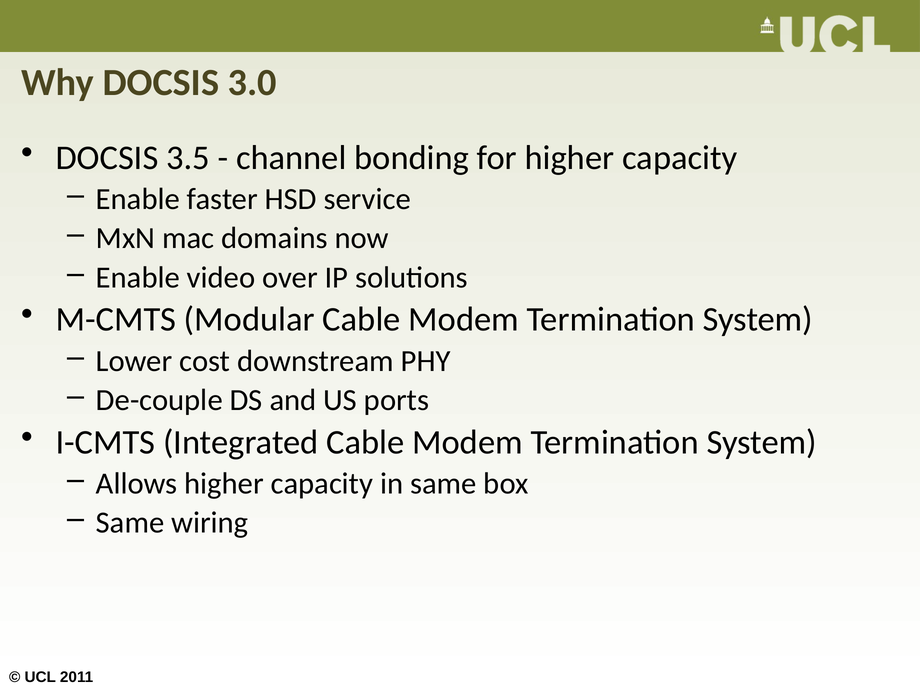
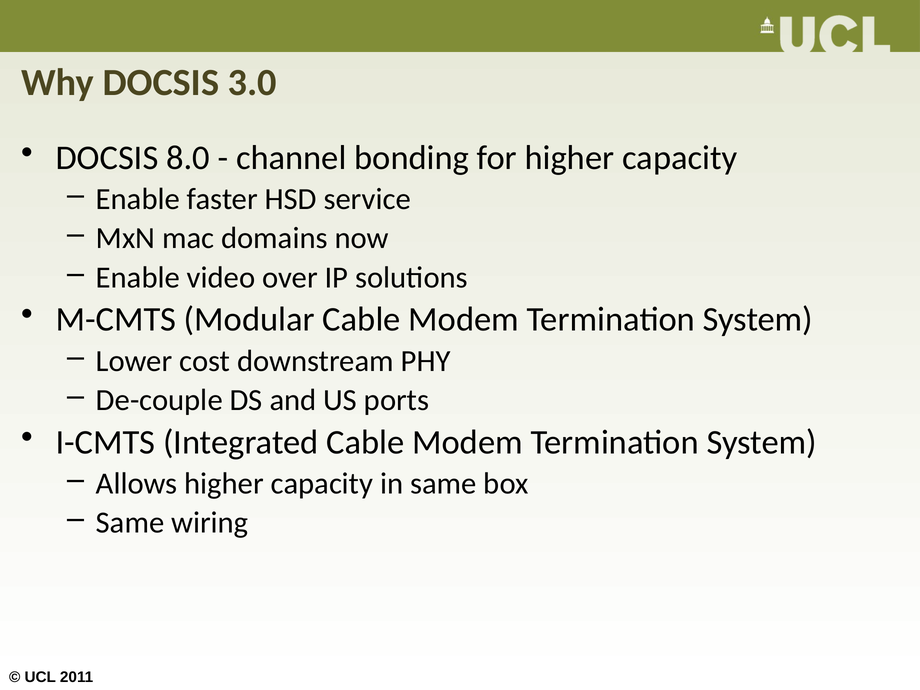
3.5: 3.5 -> 8.0 (188, 158)
